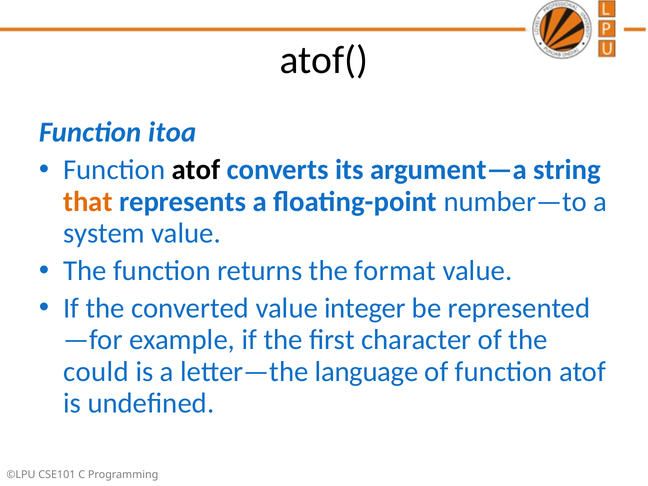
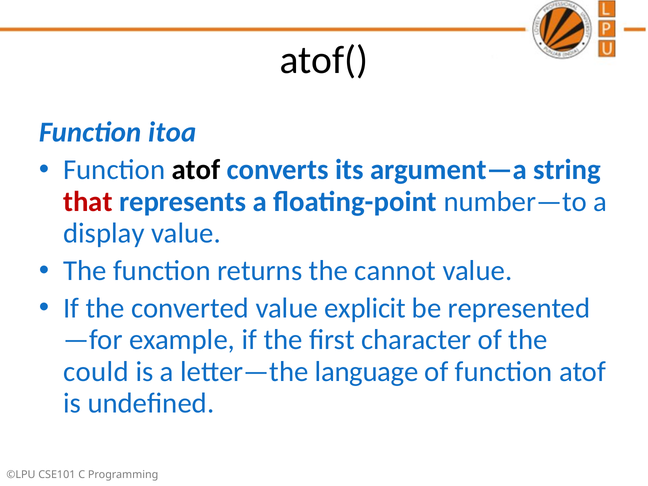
that colour: orange -> red (88, 202)
system: system -> display (104, 233)
format: format -> cannot (395, 271)
integer: integer -> explicit (365, 308)
